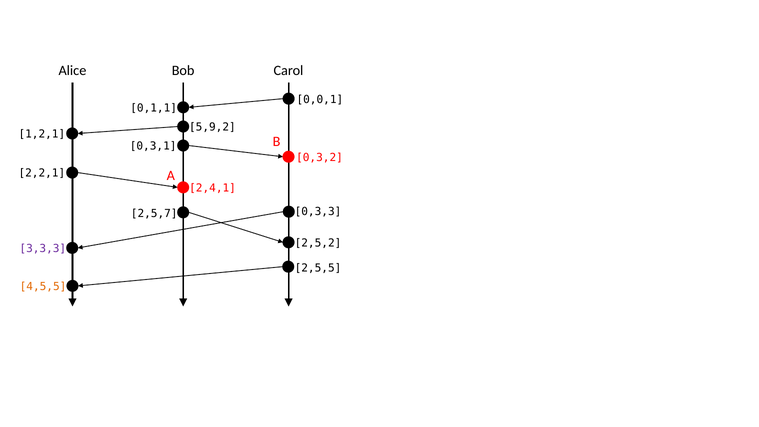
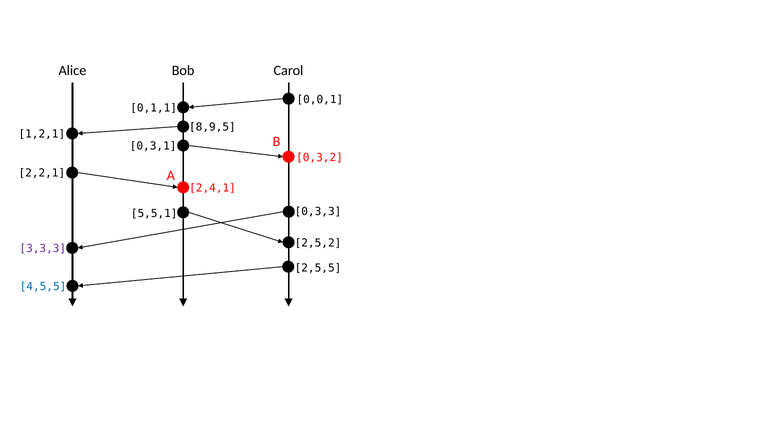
5,9,2: 5,9,2 -> 8,9,5 (212, 127)
2,5,7: 2,5,7 -> 5,5,1 (154, 214)
4,5,5 colour: orange -> blue (43, 287)
